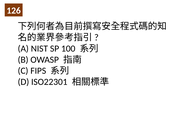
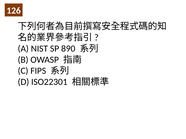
100: 100 -> 890 (68, 49)
